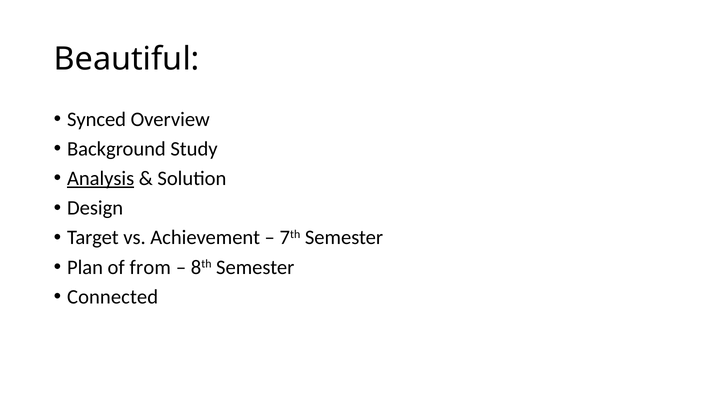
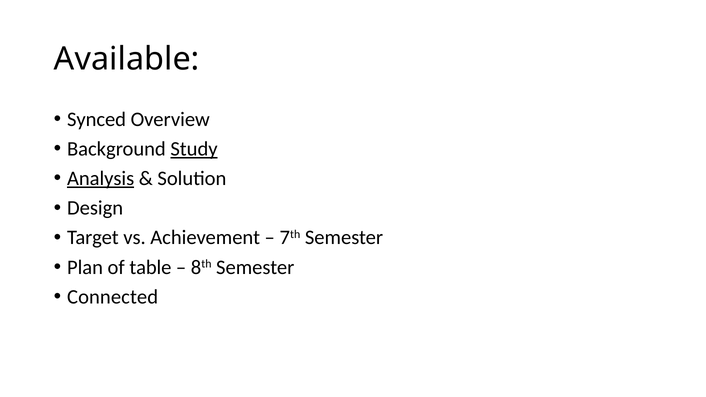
Beautiful: Beautiful -> Available (127, 59)
Study underline: none -> present (194, 149)
from: from -> table (150, 267)
